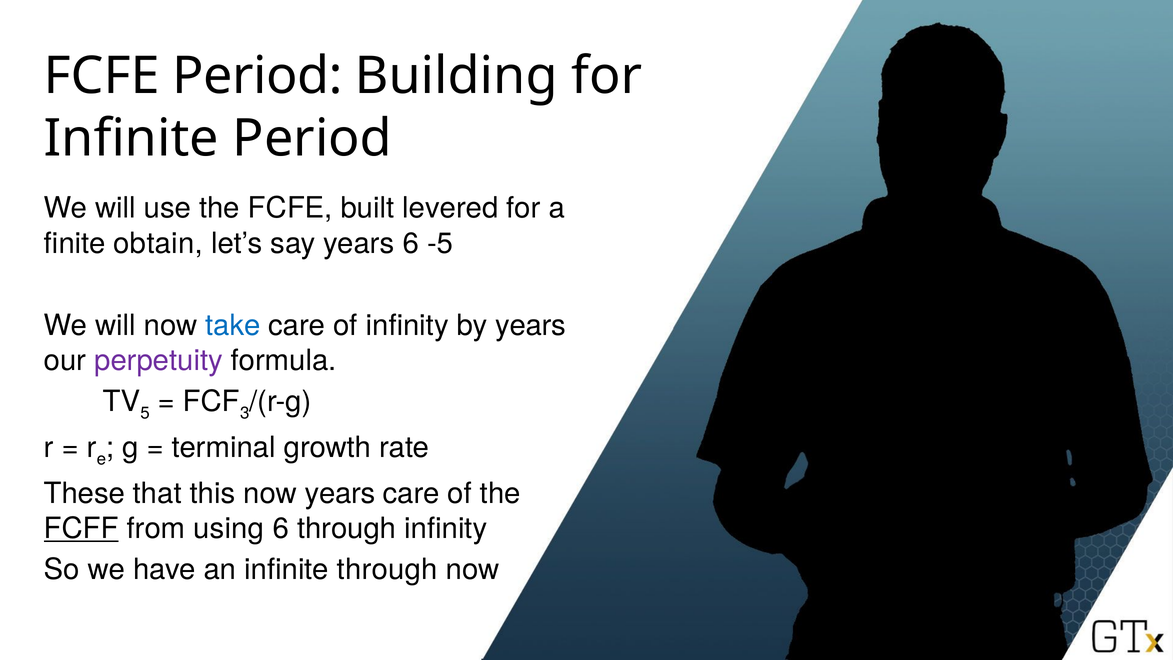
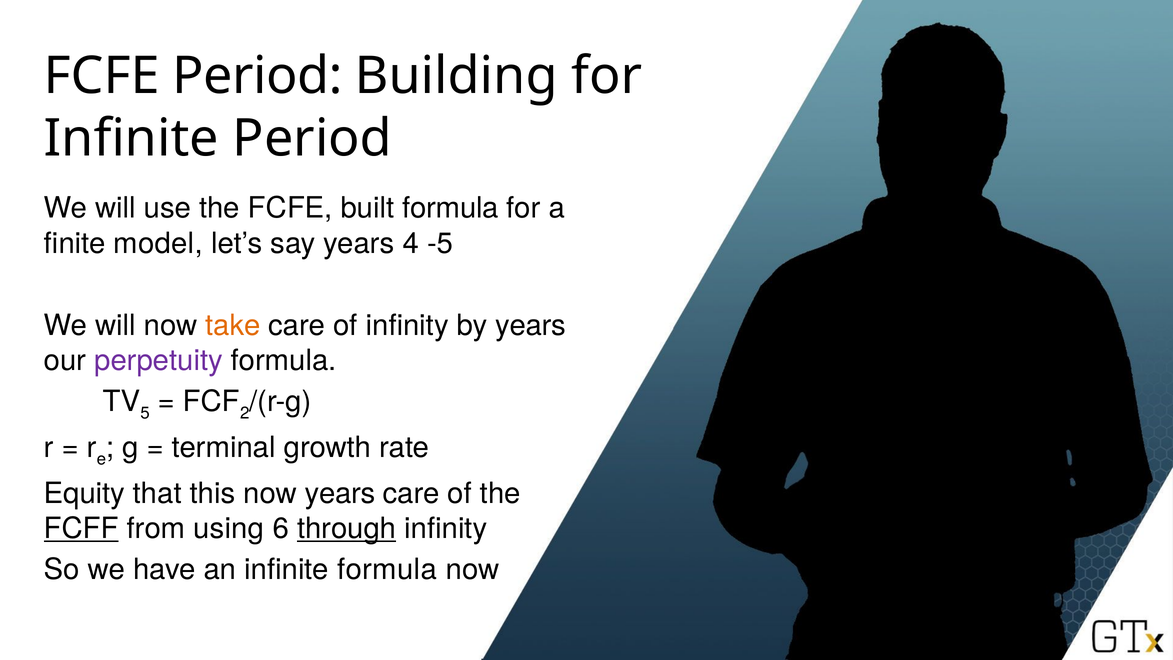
built levered: levered -> formula (451, 208)
obtain: obtain -> model (158, 243)
years 6: 6 -> 4 (411, 243)
take colour: blue -> orange (233, 325)
3: 3 -> 2 (245, 413)
These: These -> Equity (84, 493)
through underline: none -> present (347, 529)
infinite through: through -> formula (387, 570)
